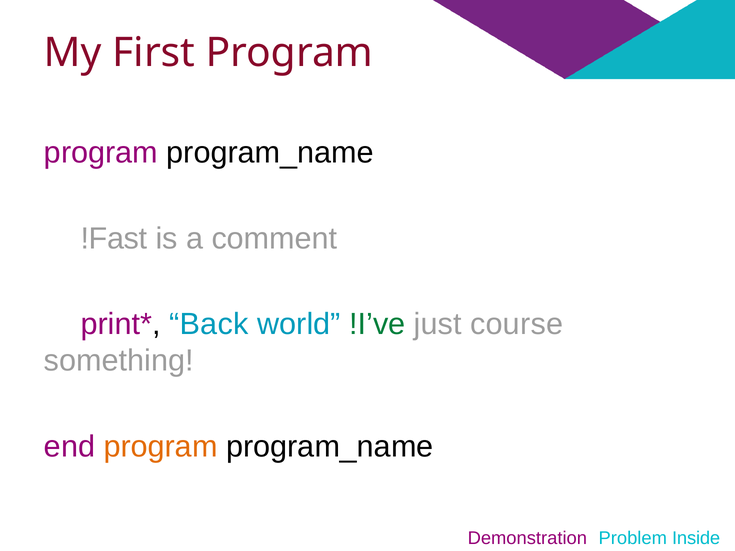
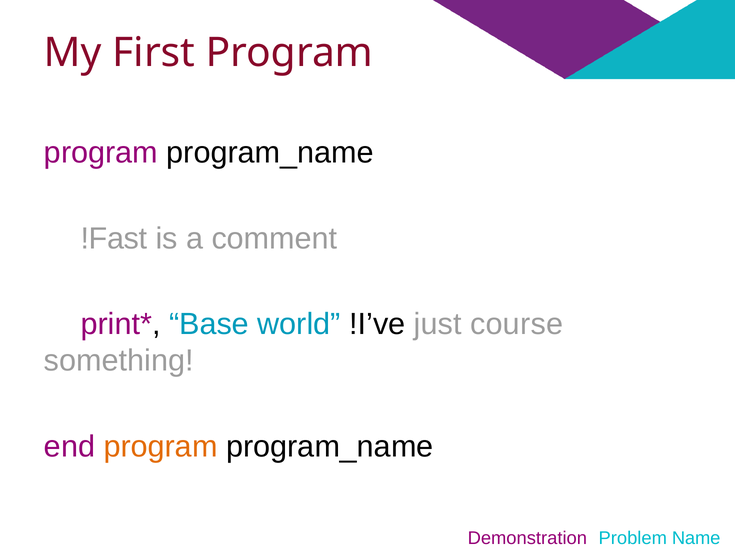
Back: Back -> Base (209, 324)
!I’ve colour: green -> black (377, 324)
Inside: Inside -> Name (696, 538)
